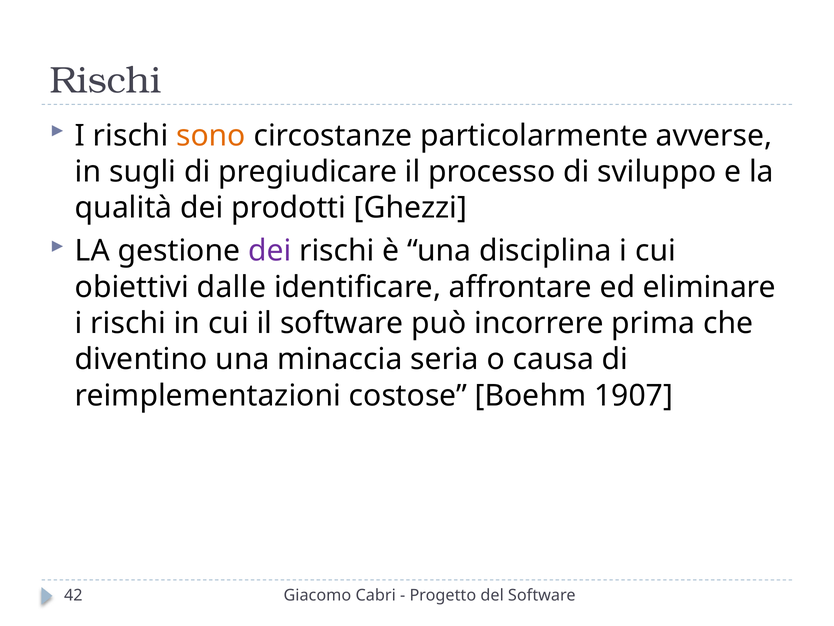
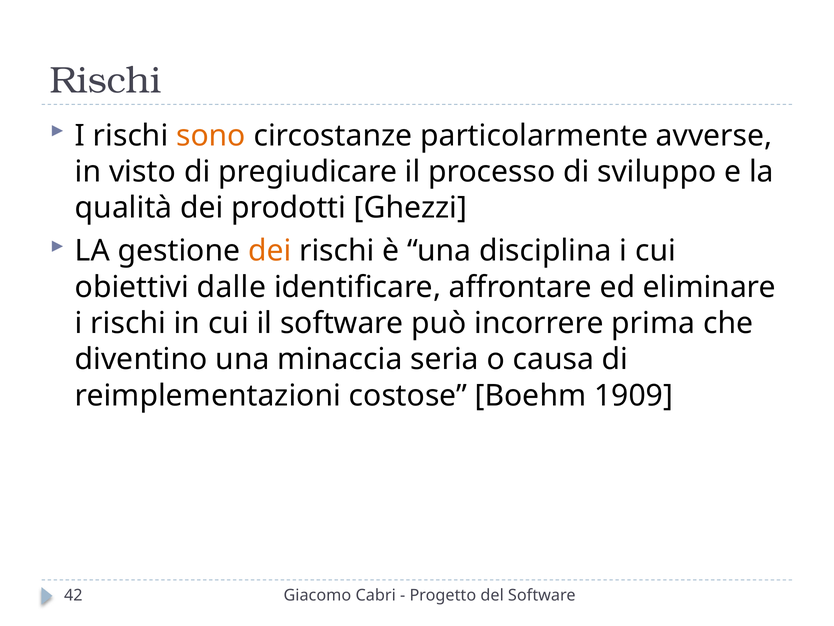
sugli: sugli -> visto (143, 172)
dei colour: purple -> orange (270, 251)
1907: 1907 -> 1909 (634, 395)
